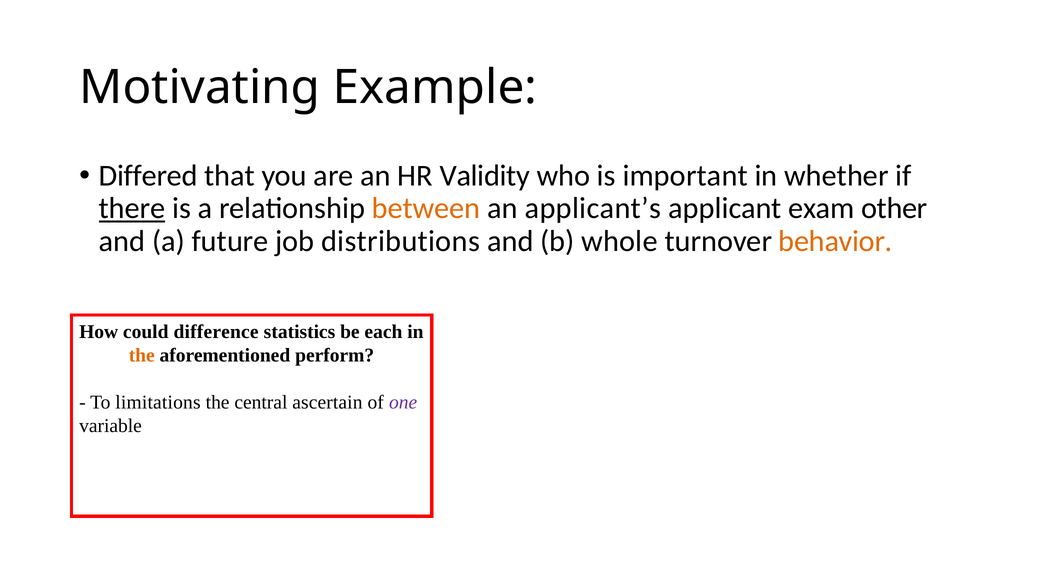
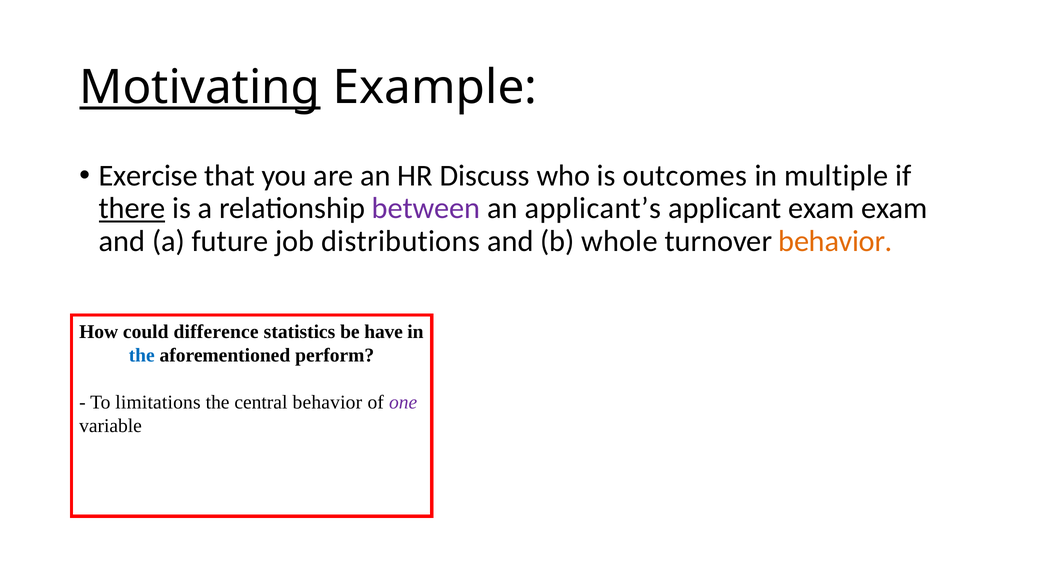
Motivating underline: none -> present (200, 87)
Differed: Differed -> Exercise (148, 176)
Validity: Validity -> Discuss (485, 176)
important: important -> outcomes (685, 176)
whether: whether -> multiple (836, 176)
between colour: orange -> purple (426, 209)
exam other: other -> exam (894, 209)
each: each -> have (384, 332)
the colour: orange -> blue (142, 356)
central ascertain: ascertain -> behavior (327, 403)
